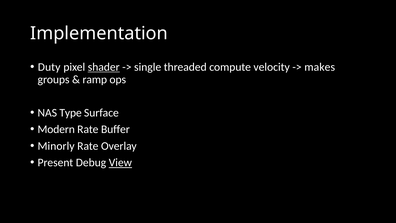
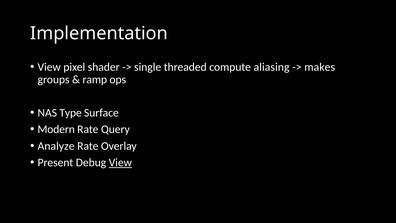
Duty: Duty -> View (49, 67)
shader underline: present -> none (104, 67)
velocity: velocity -> aliasing (272, 67)
Buffer: Buffer -> Query (115, 129)
Minorly: Minorly -> Analyze (56, 146)
